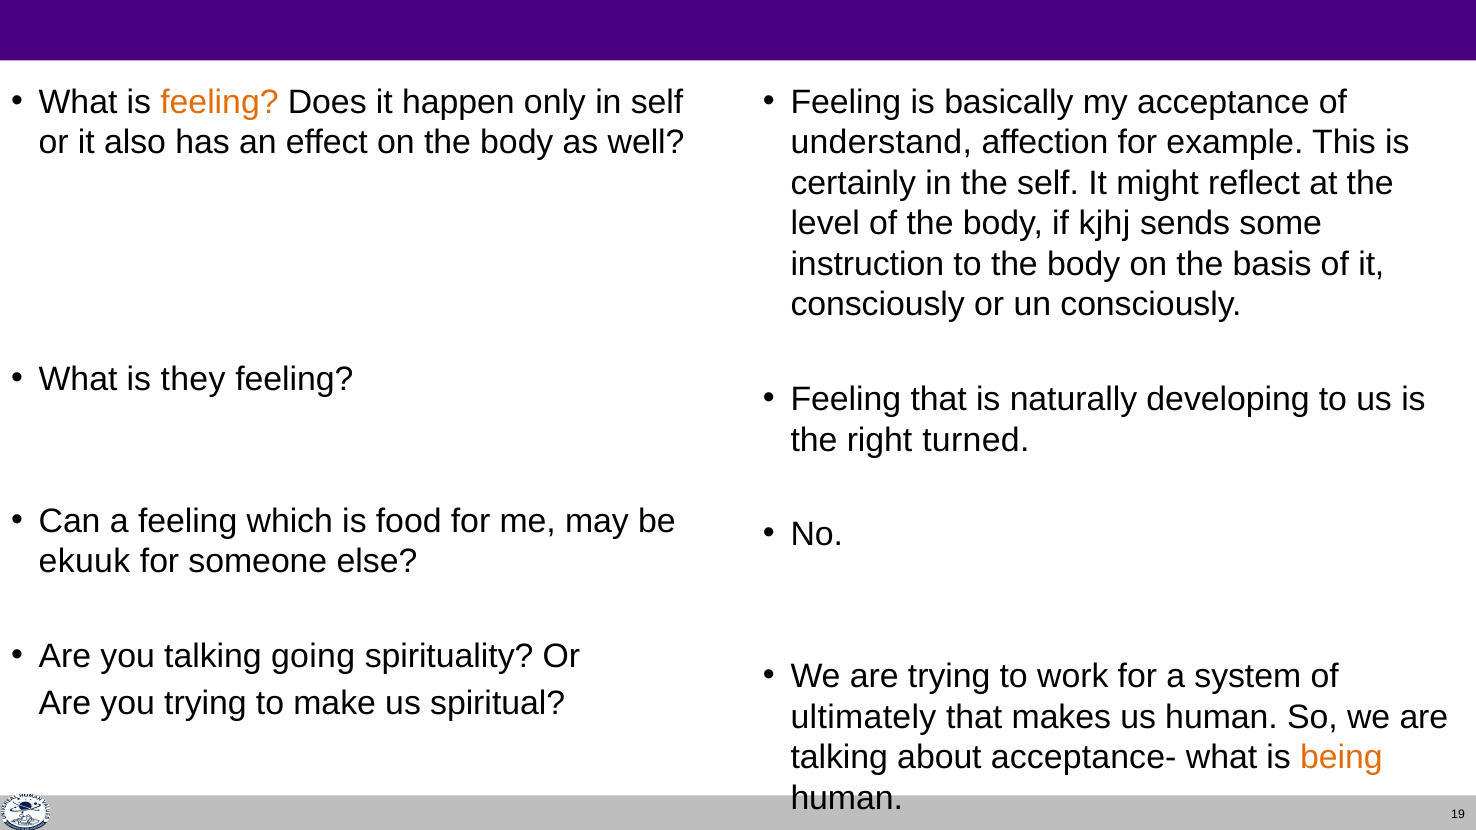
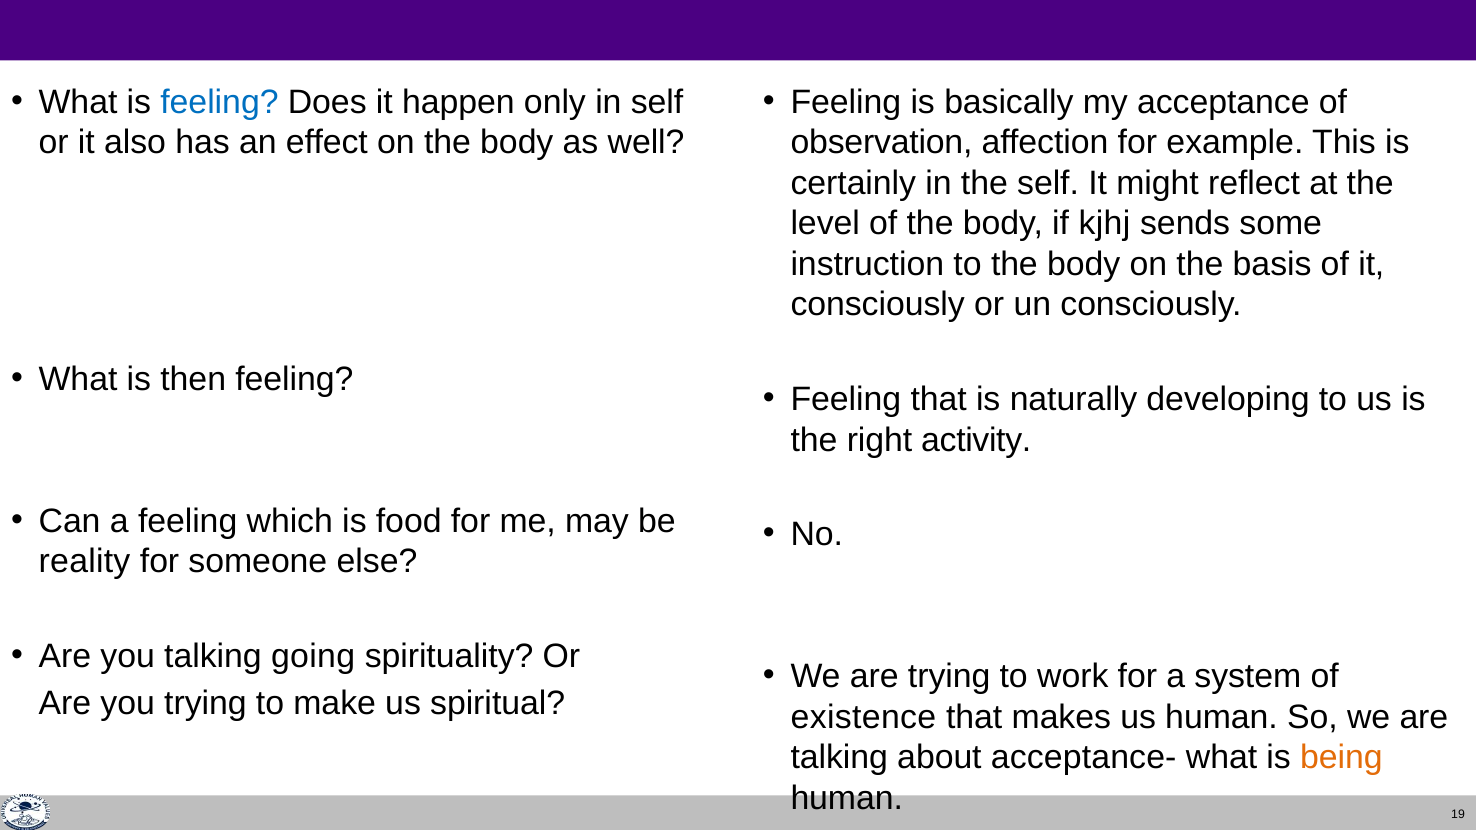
feeling colour: orange -> blue (219, 102)
understand: understand -> observation (881, 143)
they: they -> then (193, 379)
turned: turned -> activity (976, 440)
ekuuk: ekuuk -> reality (85, 562)
ultimately: ultimately -> existence (863, 717)
